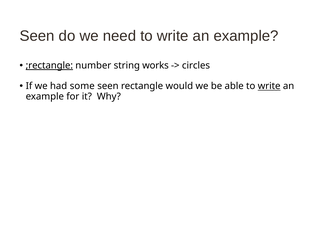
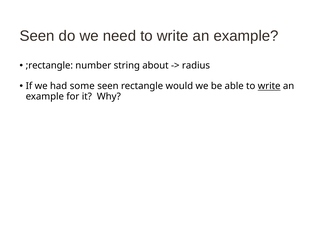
;rectangle underline: present -> none (49, 66)
works: works -> about (155, 66)
circles: circles -> radius (196, 66)
